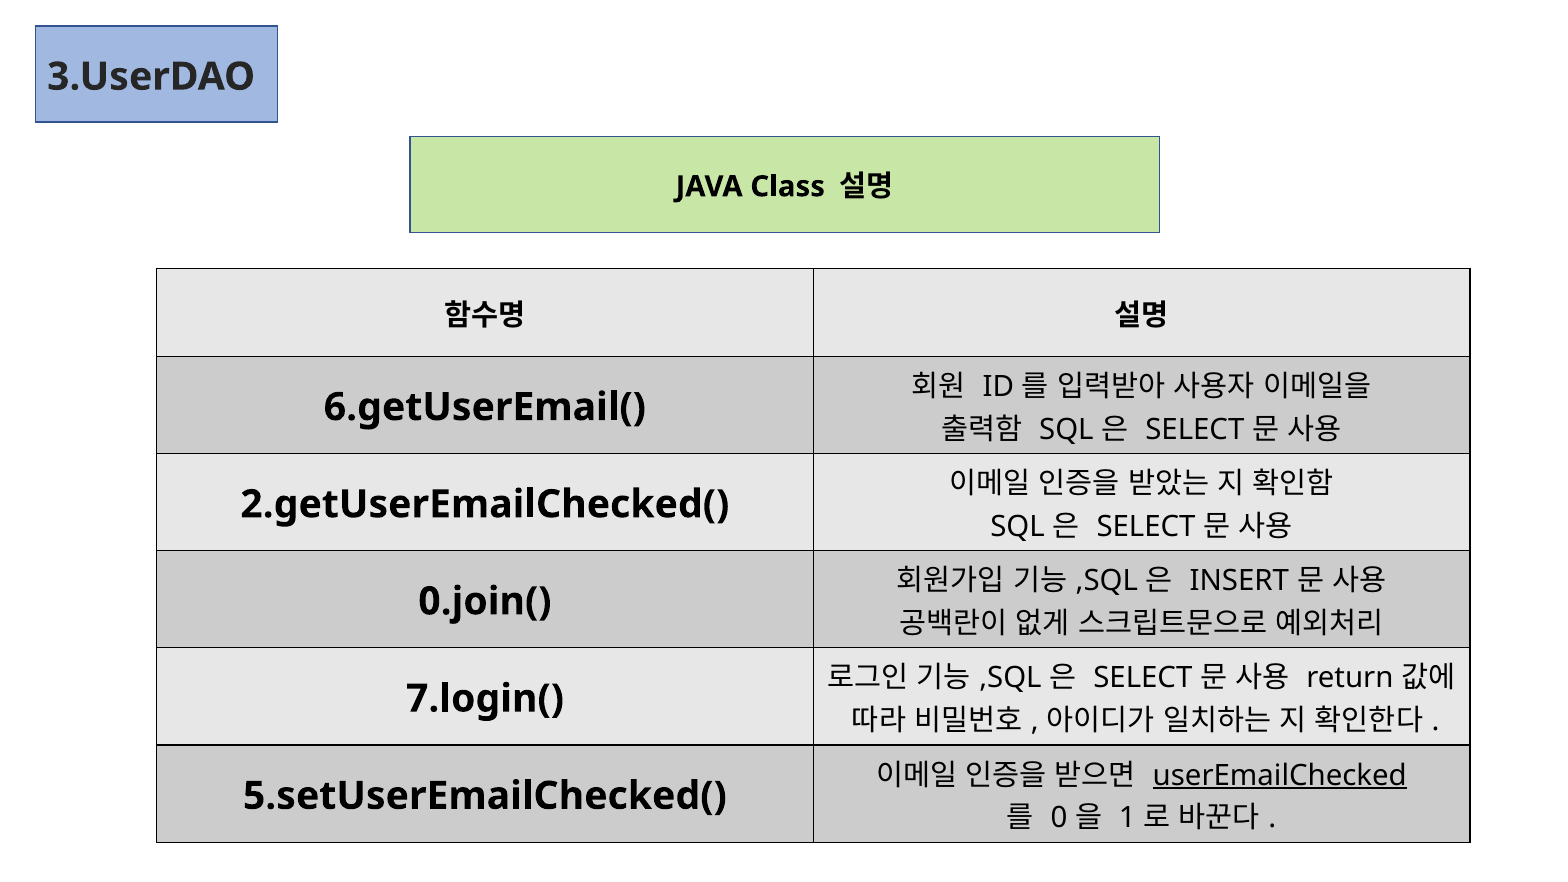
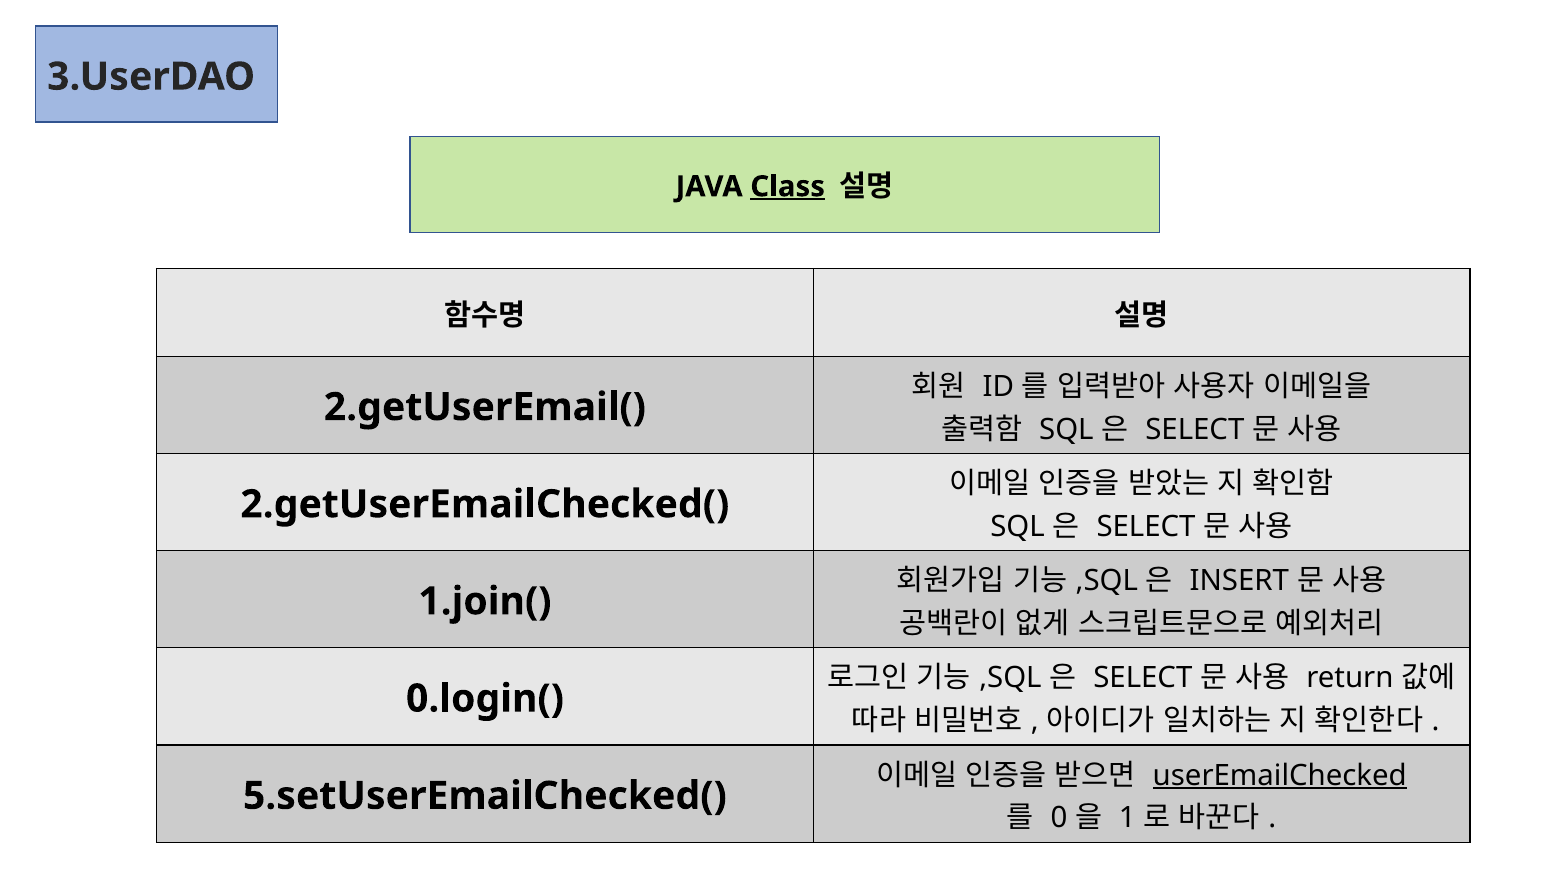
Class underline: none -> present (788, 187)
6.getUserEmail(: 6.getUserEmail( -> 2.getUserEmail( (485, 407)
0.join(: 0.join( -> 1.join( (485, 601)
7.login(: 7.login( -> 0.login( (485, 699)
